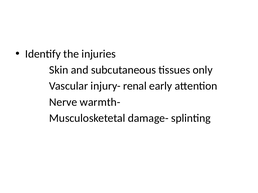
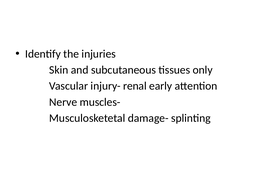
warmth-: warmth- -> muscles- (100, 102)
